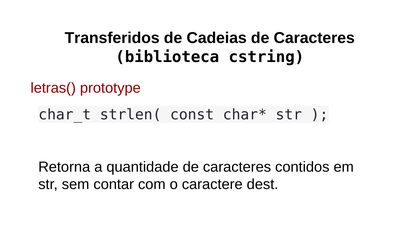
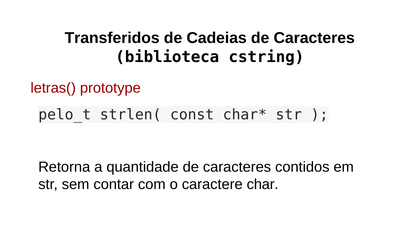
char_t: char_t -> pelo_t (65, 115)
dest: dest -> char (263, 185)
